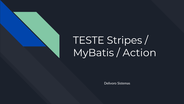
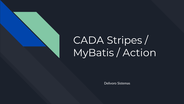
TESTE: TESTE -> CADA (89, 40)
